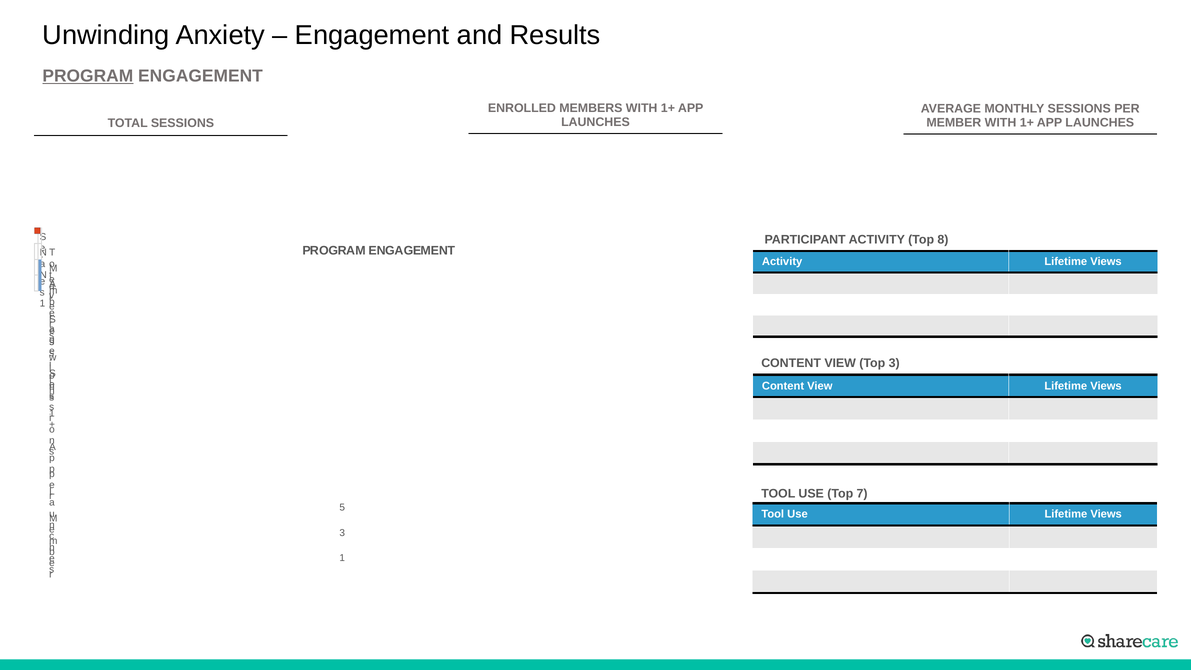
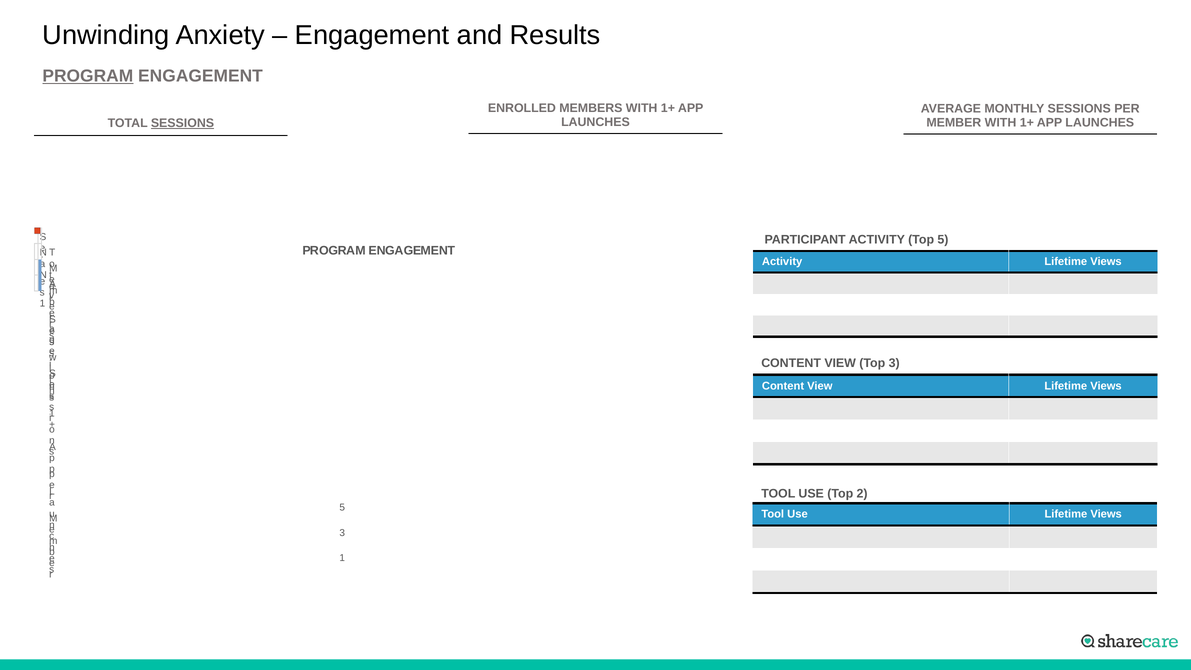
SESSIONS underline: none -> present (182, 123)
Top 8: 8 -> 5 (943, 239)
7: 7 -> 2 (862, 493)
